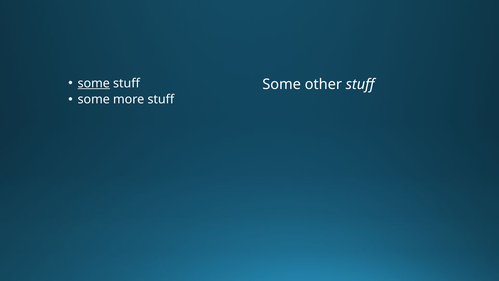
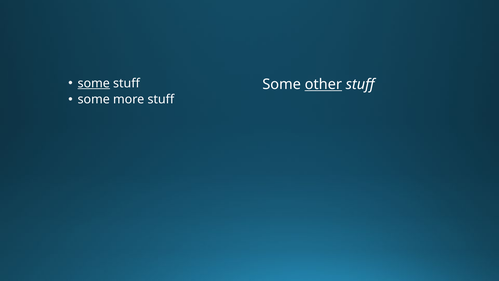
other underline: none -> present (323, 84)
